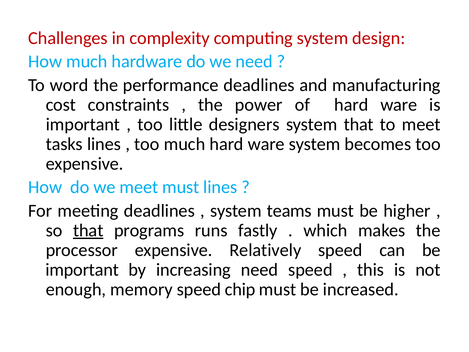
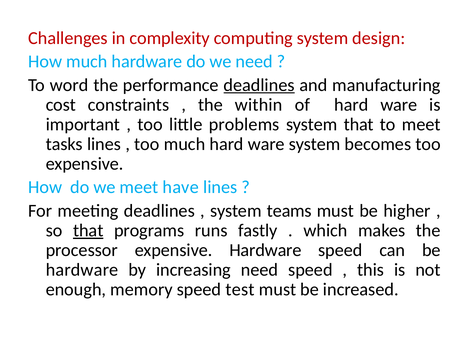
deadlines underline: none -> present (259, 85)
power: power -> within (259, 105)
designers: designers -> problems (244, 124)
meet must: must -> have (181, 187)
expensive Relatively: Relatively -> Hardware (265, 250)
important: important -> hardware (82, 270)
chip: chip -> test (240, 289)
